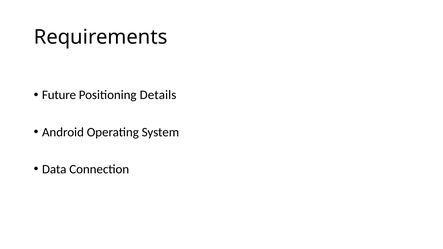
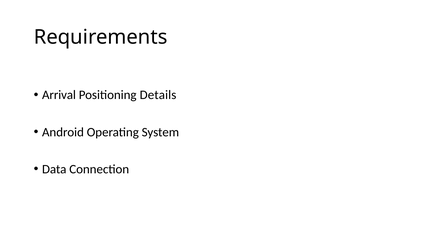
Future: Future -> Arrival (59, 95)
